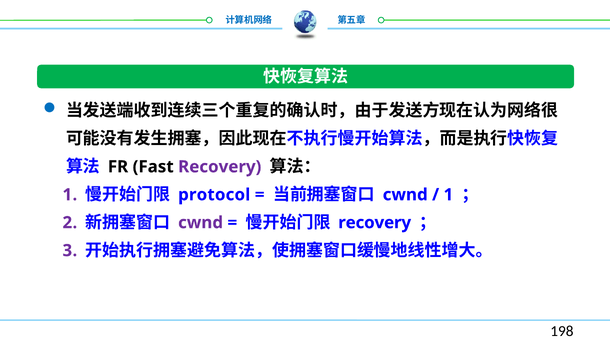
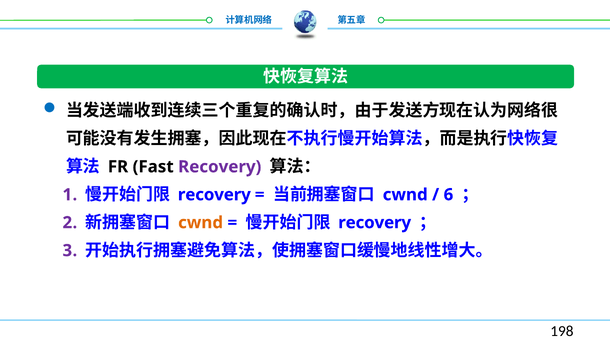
protocol: protocol -> recovery (214, 195)
1: 1 -> 6 (448, 195)
cwnd colour: purple -> orange (201, 223)
